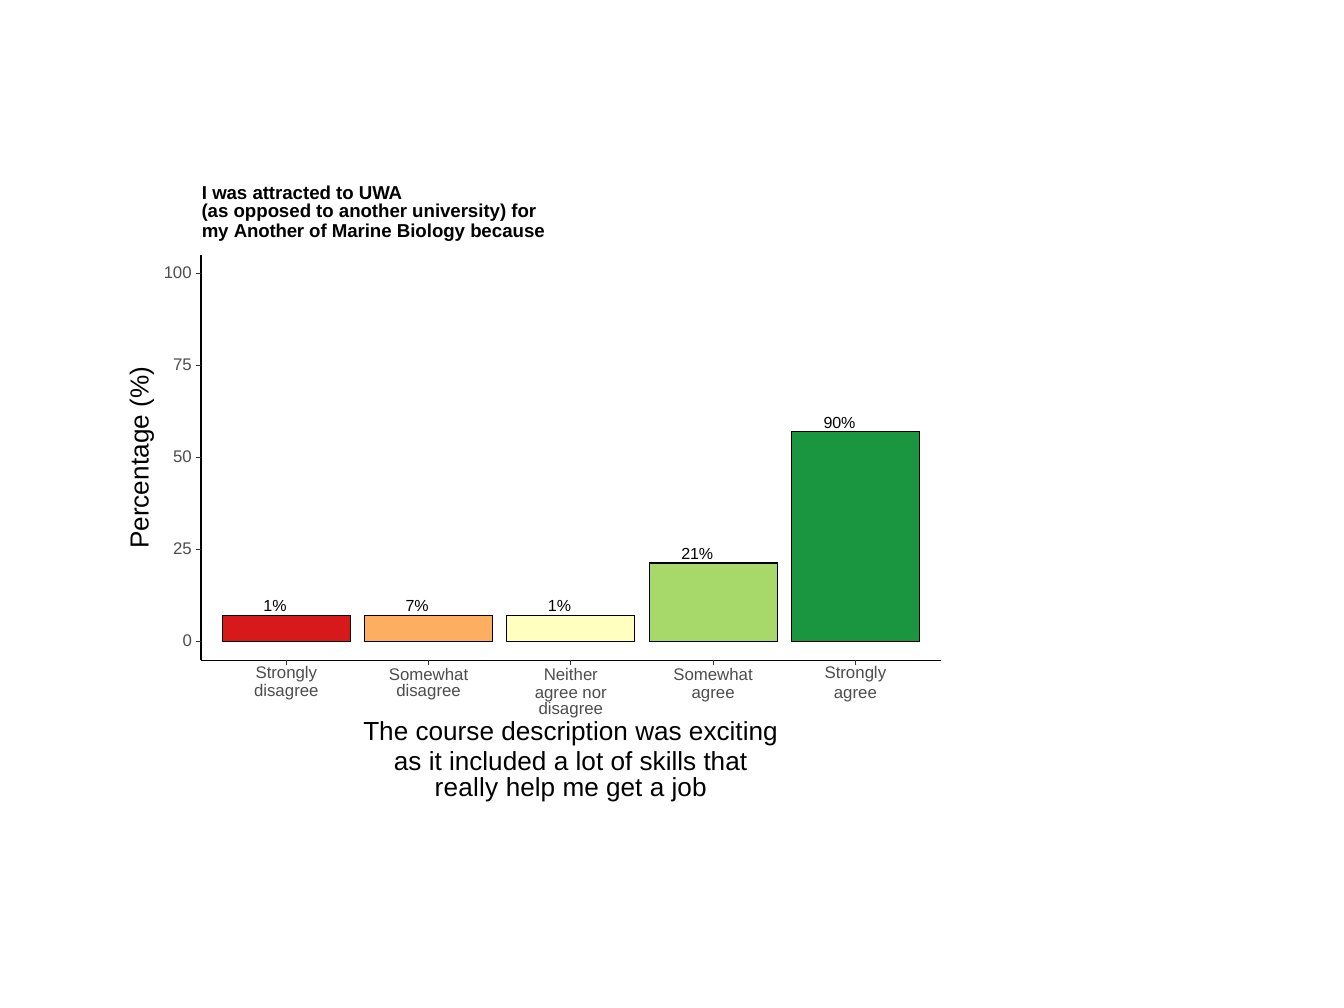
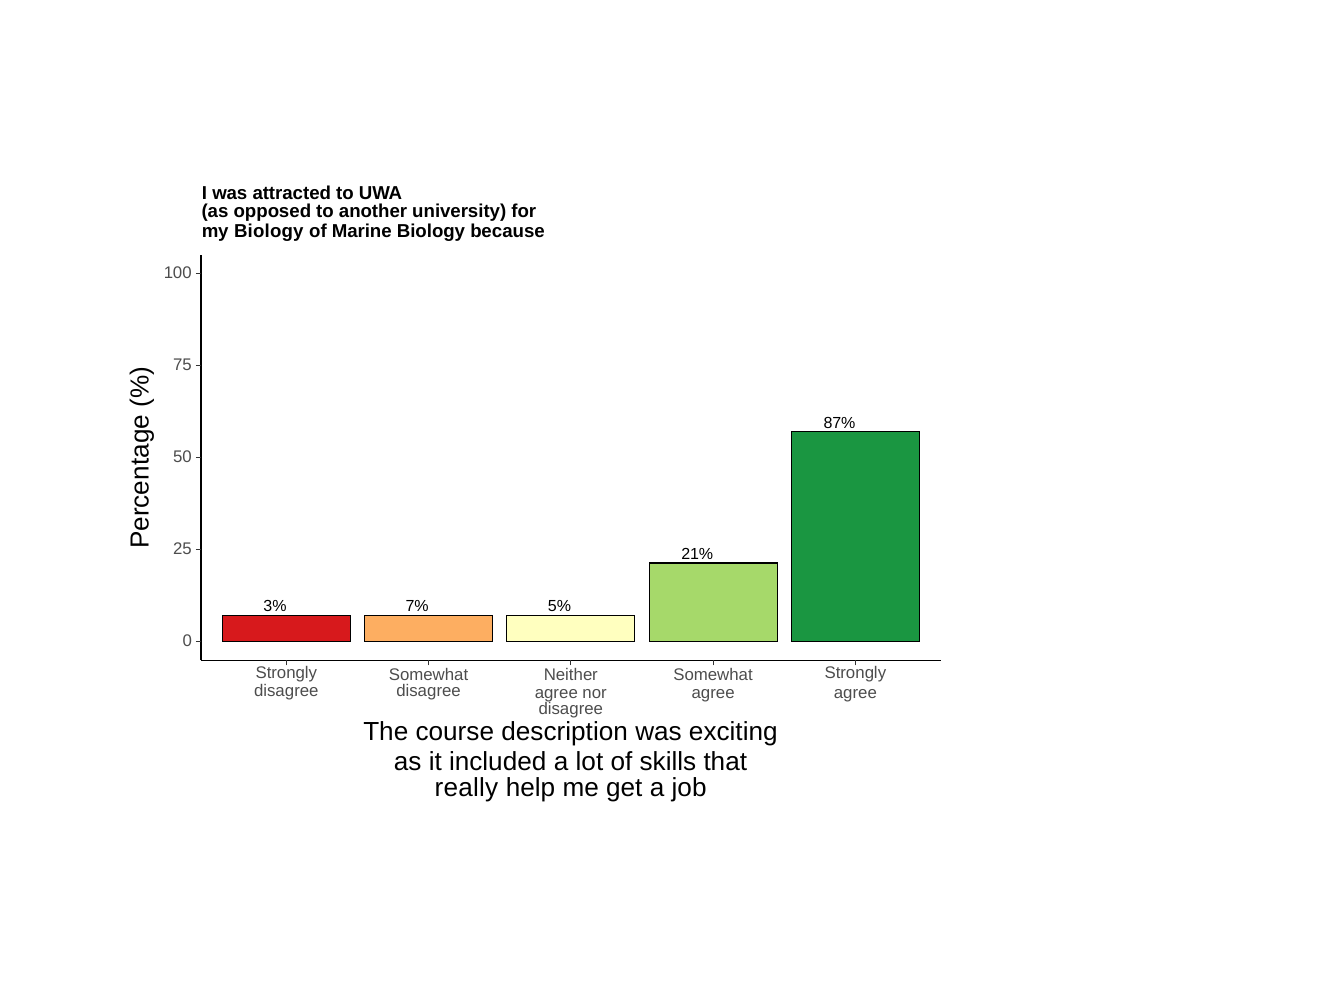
my Another: Another -> Biology (269, 232)
90%: 90% -> 87% (839, 423)
1%: 1% -> 3% (275, 607)
7% 1%: 1% -> 5% (560, 607)
